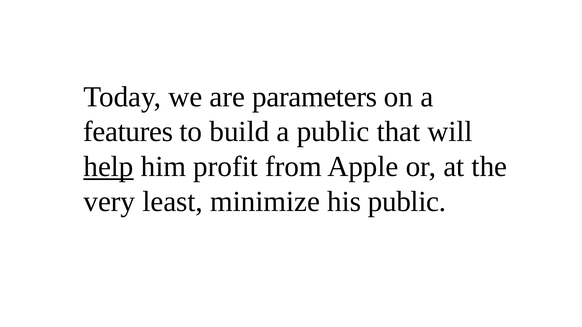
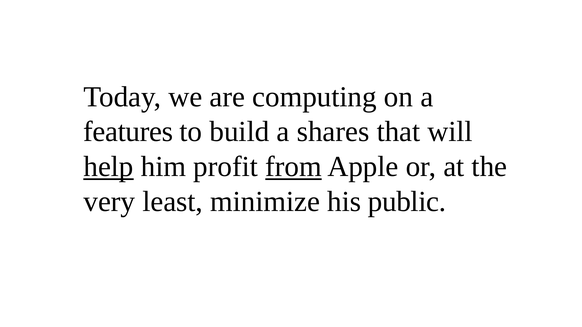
parameters: parameters -> computing (315, 97)
a public: public -> shares (333, 132)
from underline: none -> present (293, 167)
